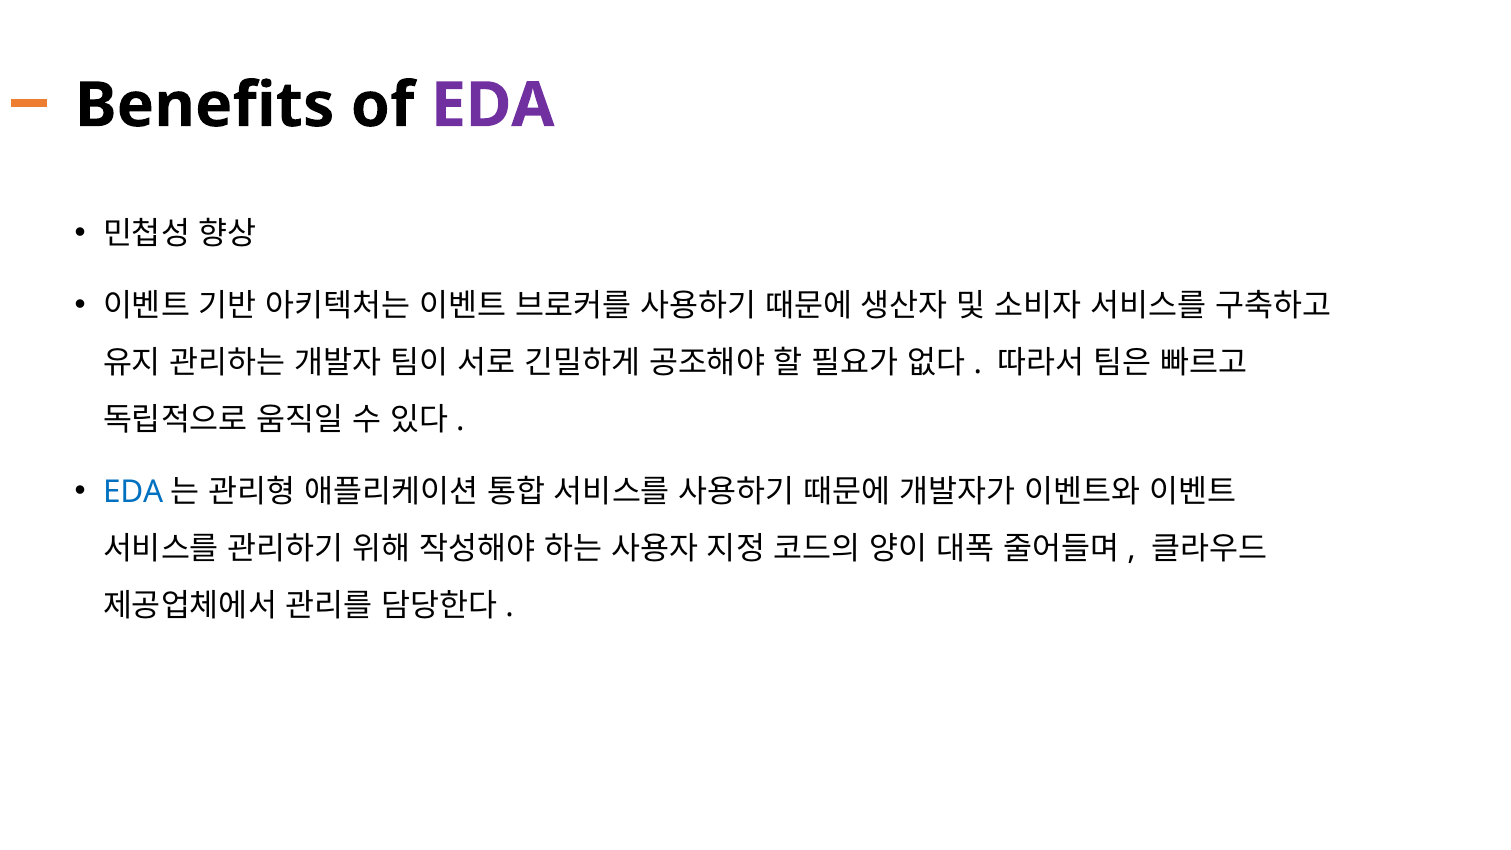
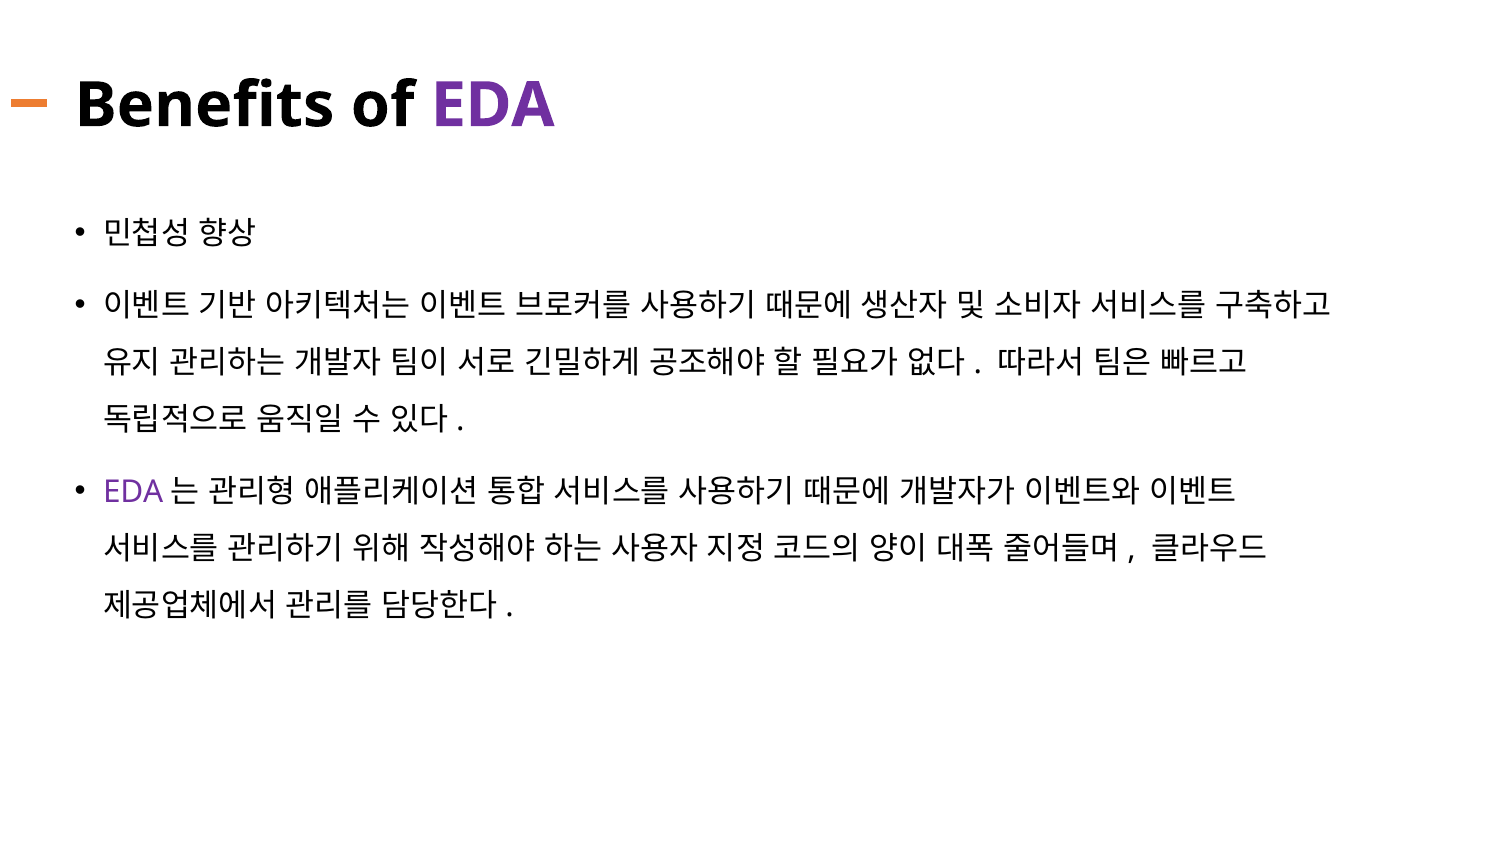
EDA colour: blue -> purple (133, 492)
